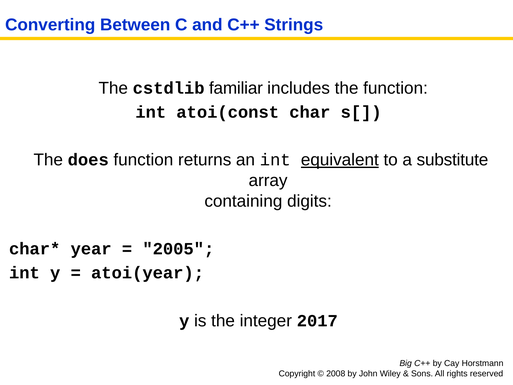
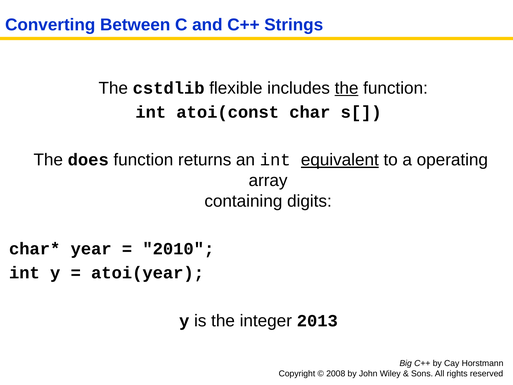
familiar: familiar -> flexible (236, 88)
the underline: none -> present (347, 88)
substitute: substitute -> operating (452, 160)
2005: 2005 -> 2010 (178, 249)
2017: 2017 -> 2013 (317, 321)
